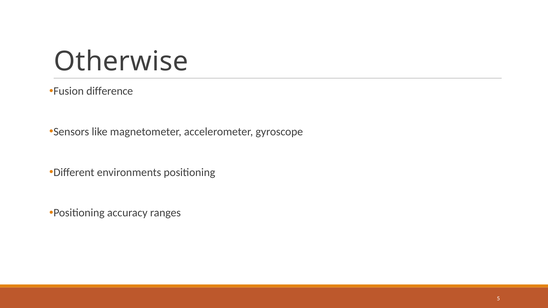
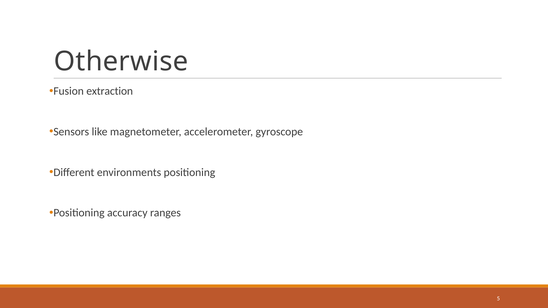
difference: difference -> extraction (110, 91)
